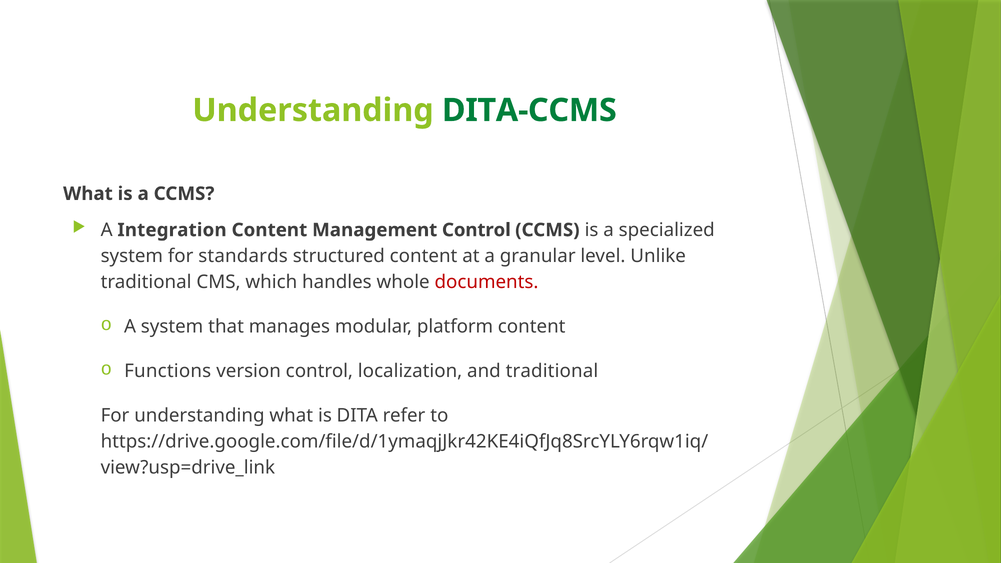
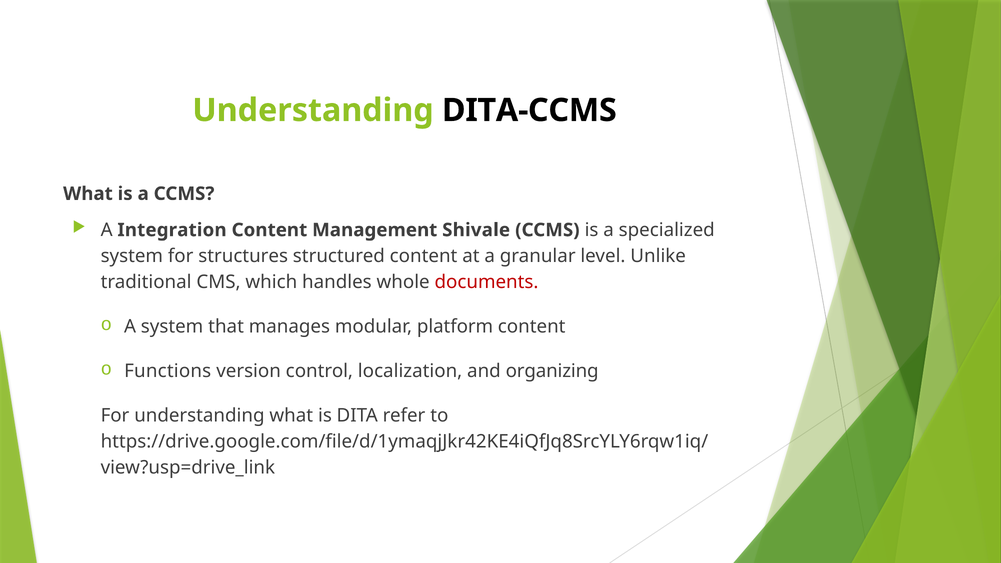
DITA-CCMS colour: green -> black (529, 110)
Management Control: Control -> Shivale (476, 230)
standards: standards -> structures (243, 256)
and traditional: traditional -> organizing (552, 371)
